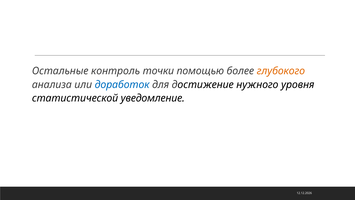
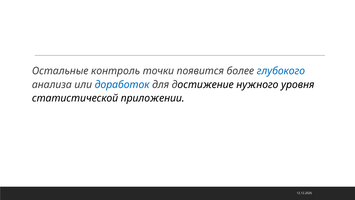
помощью: помощью -> появится (200, 71)
глубокого colour: orange -> blue (281, 71)
уведомление: уведомление -> приложении (153, 98)
